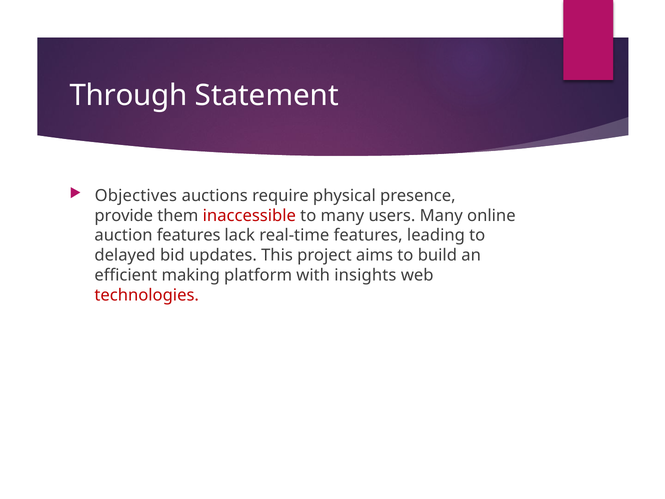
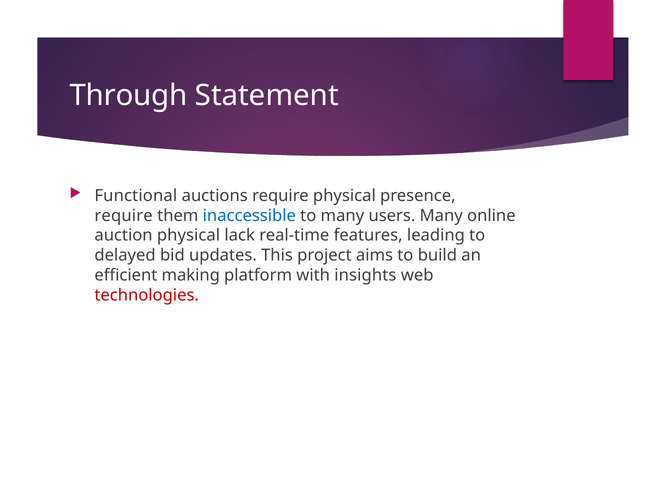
Objectives: Objectives -> Functional (136, 195)
provide: provide -> require (124, 215)
inaccessible colour: red -> blue (249, 215)
auction features: features -> physical (189, 235)
